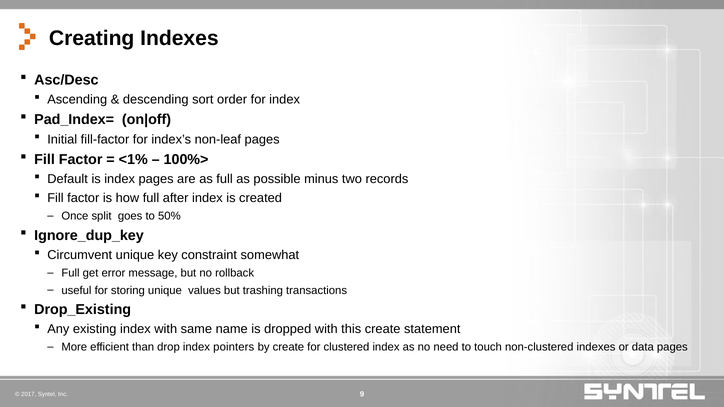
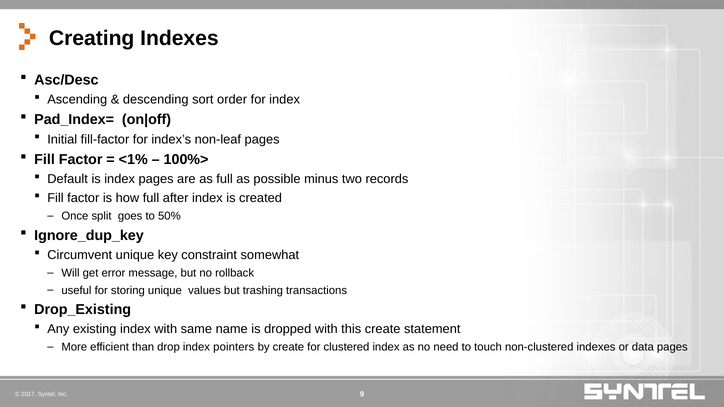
Full: Full -> Will (70, 273)
